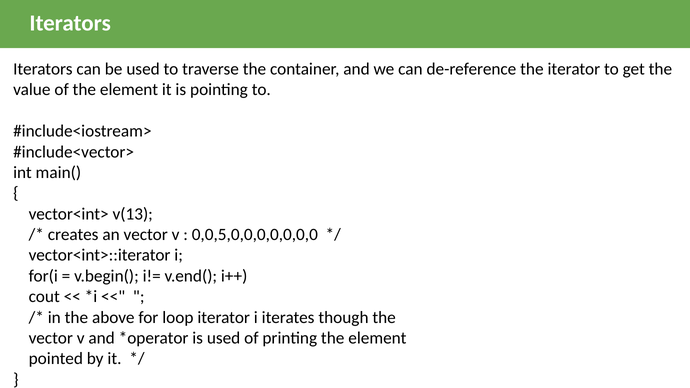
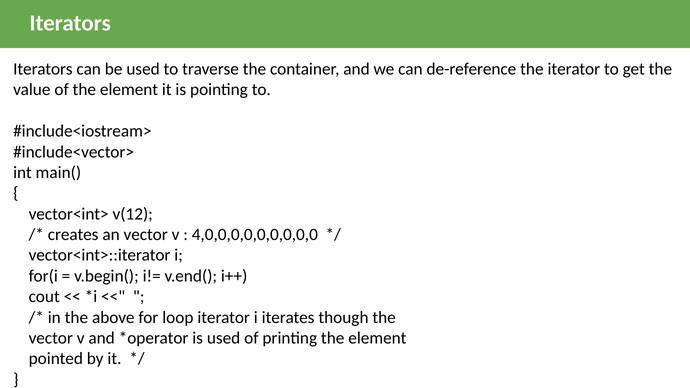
v(13: v(13 -> v(12 (133, 214)
0,0,5,0,0,0,0,0,0,0: 0,0,5,0,0,0,0,0,0,0 -> 4,0,0,0,0,0,0,0,0,0 (255, 235)
